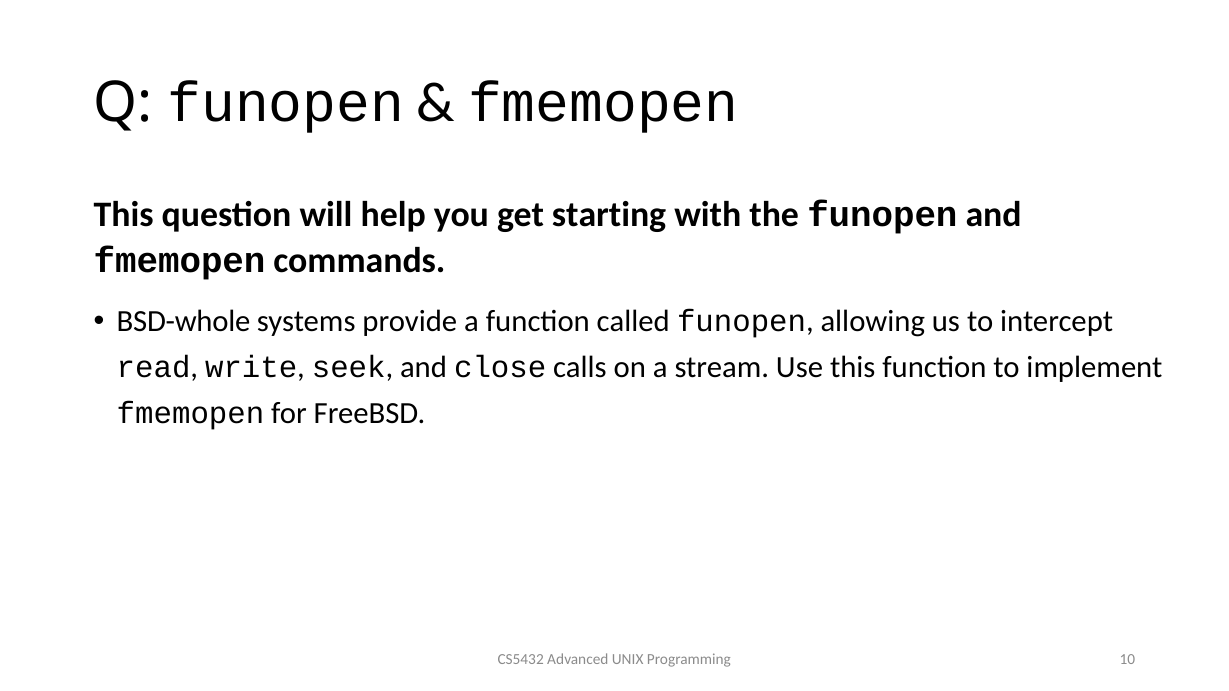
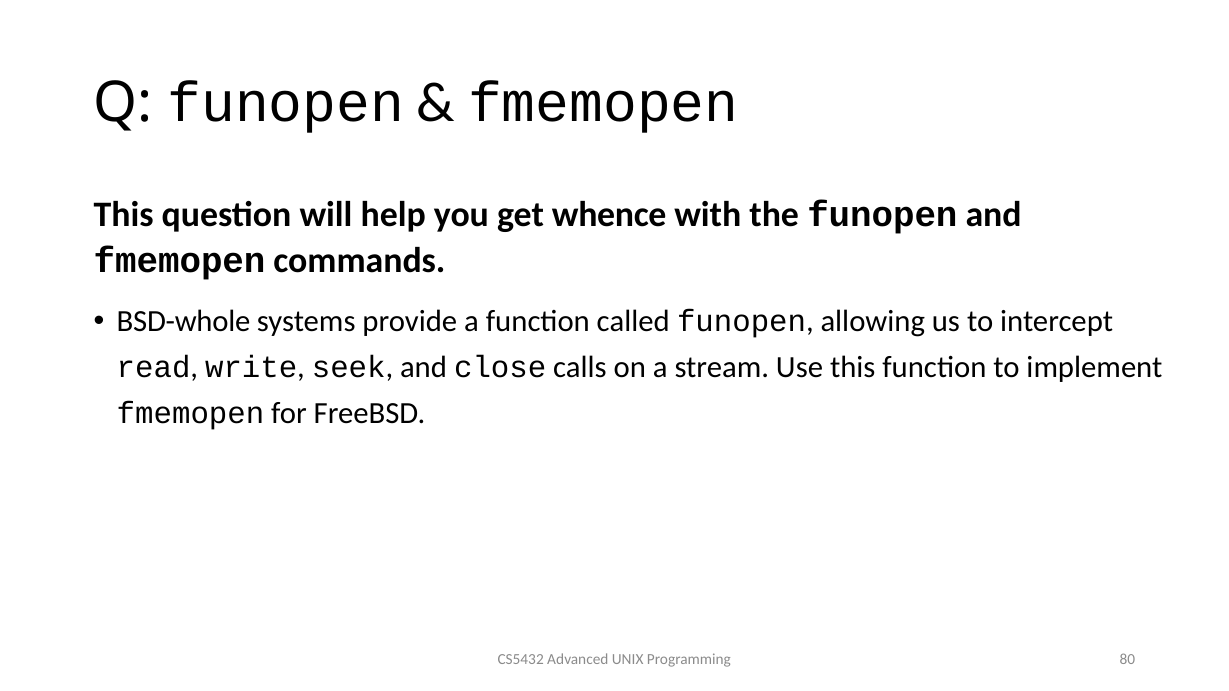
starting: starting -> whence (609, 215)
10: 10 -> 80 (1127, 660)
